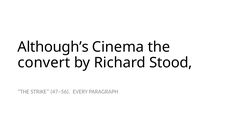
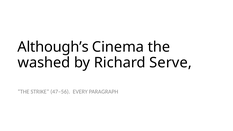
convert: convert -> washed (44, 63)
Stood: Stood -> Serve (171, 63)
